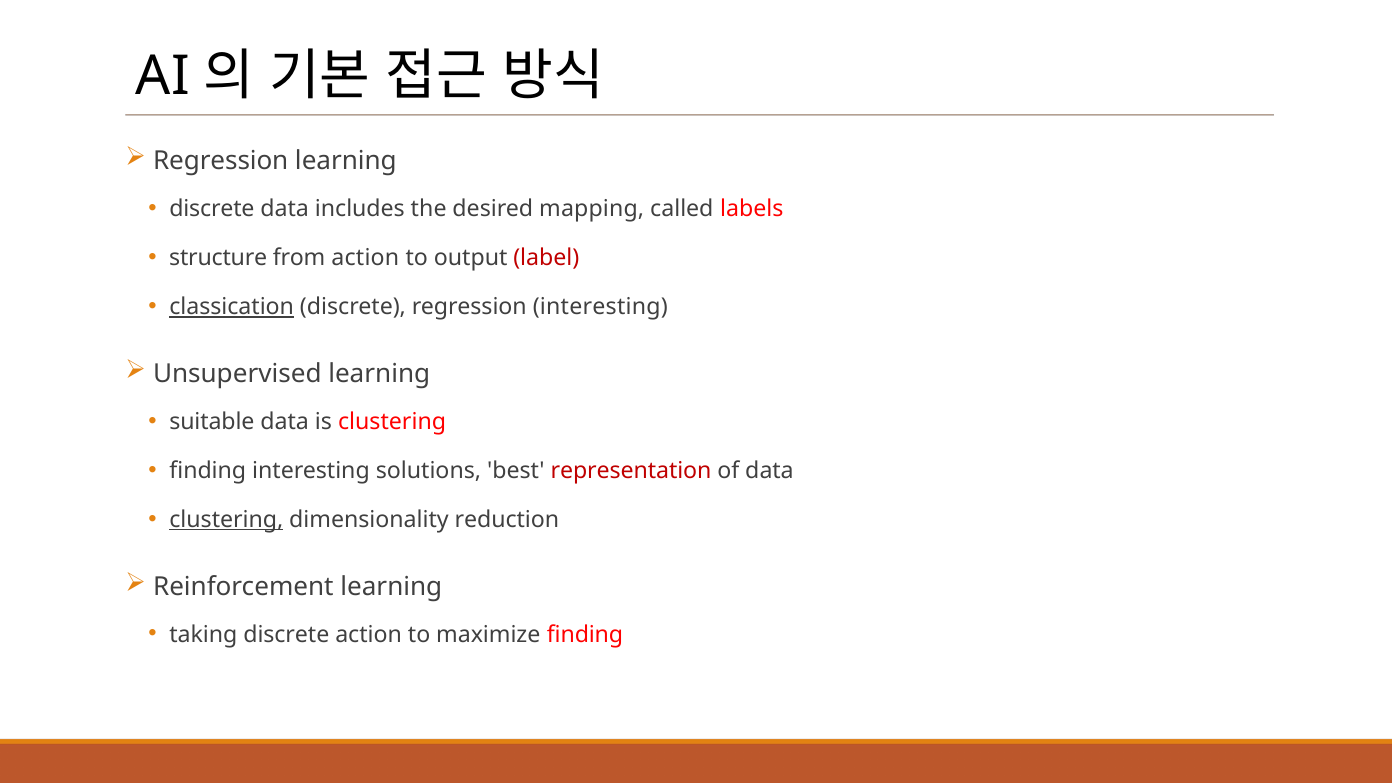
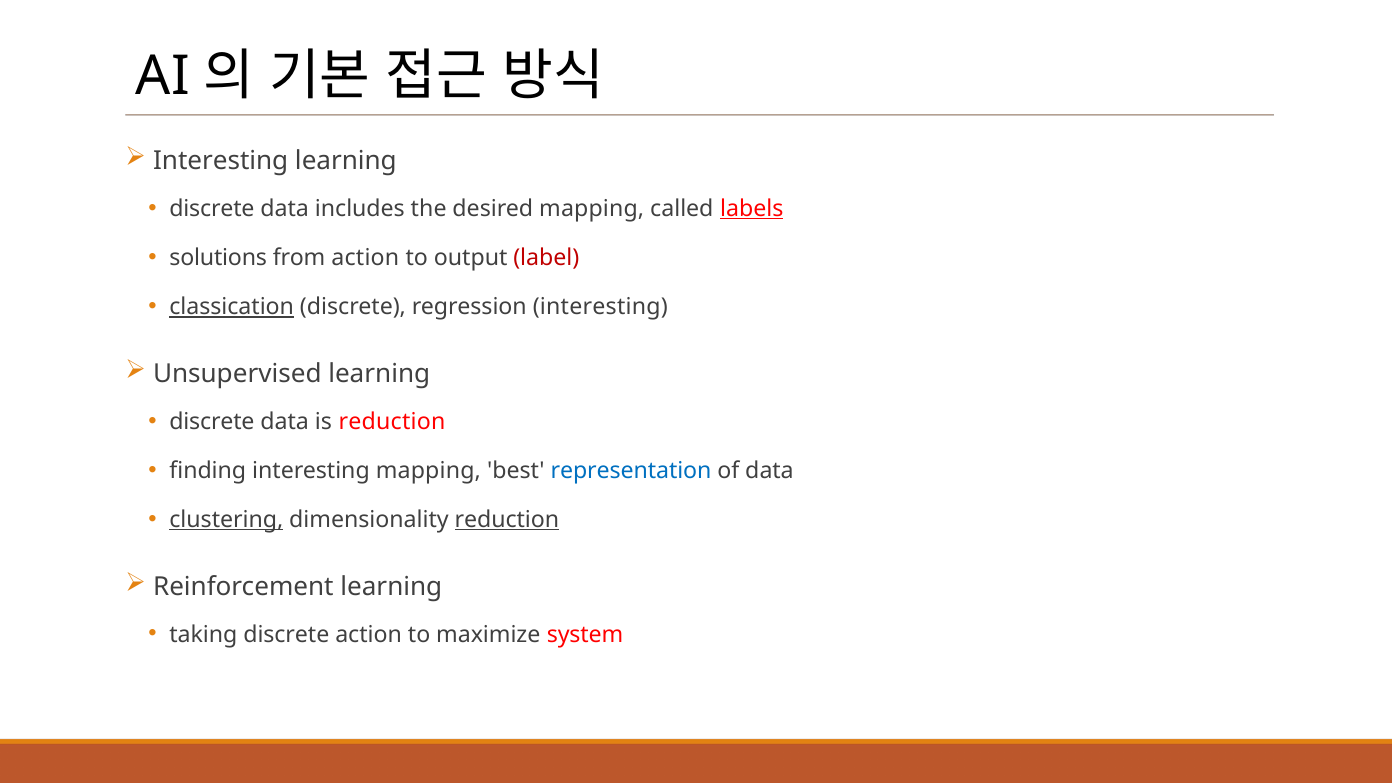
Regression: Regression -> Interesting (221, 161)
labels underline: none -> present (752, 209)
structure: structure -> solutions (218, 258)
suitable: suitable -> discrete (212, 422)
is clustering: clustering -> reduction (392, 422)
interesting solutions: solutions -> mapping (428, 471)
representation colour: red -> blue (631, 471)
reduction underline: none -> present (507, 520)
maximize finding: finding -> system (585, 634)
